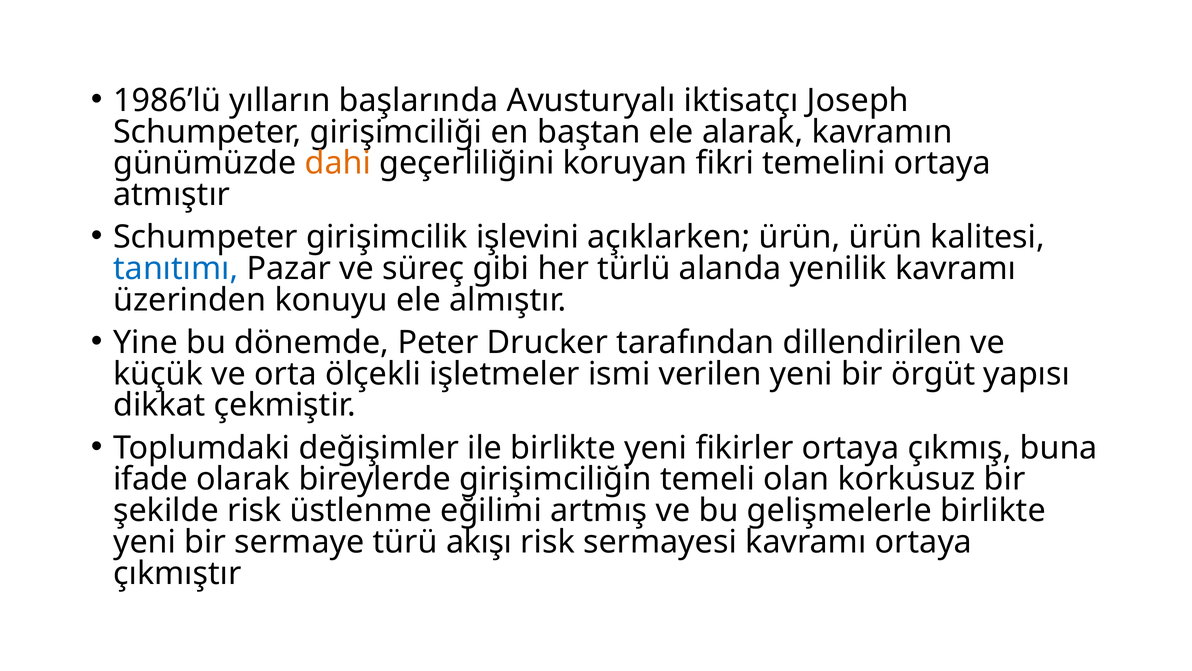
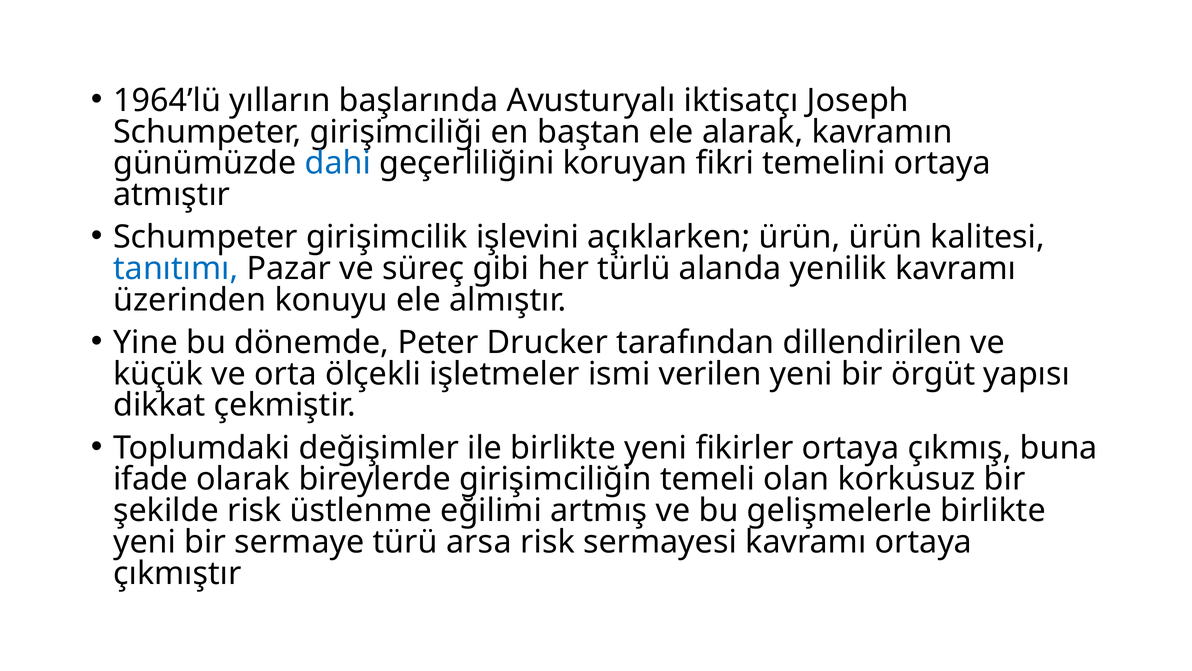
1986’lü: 1986’lü -> 1964’lü (167, 100)
dahi colour: orange -> blue (338, 163)
akışı: akışı -> arsa (479, 542)
